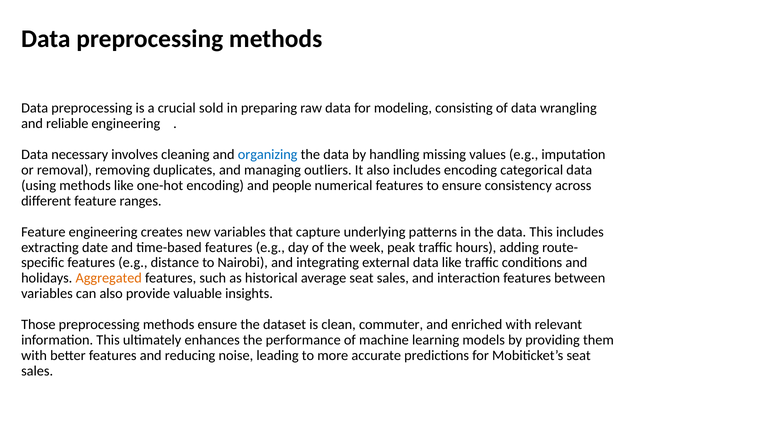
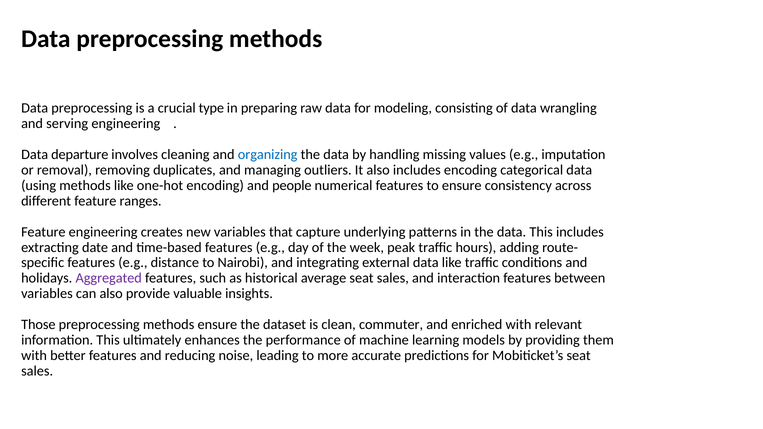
sold: sold -> type (211, 108)
reliable: reliable -> serving (67, 124)
necessary: necessary -> departure (80, 155)
Aggregated colour: orange -> purple (109, 278)
